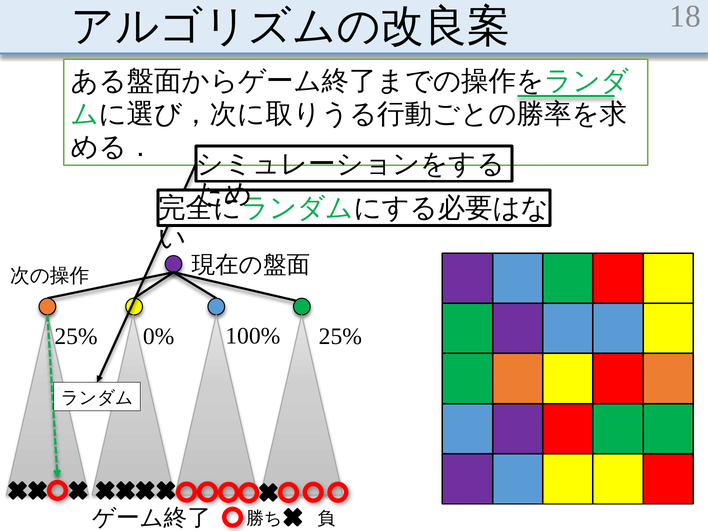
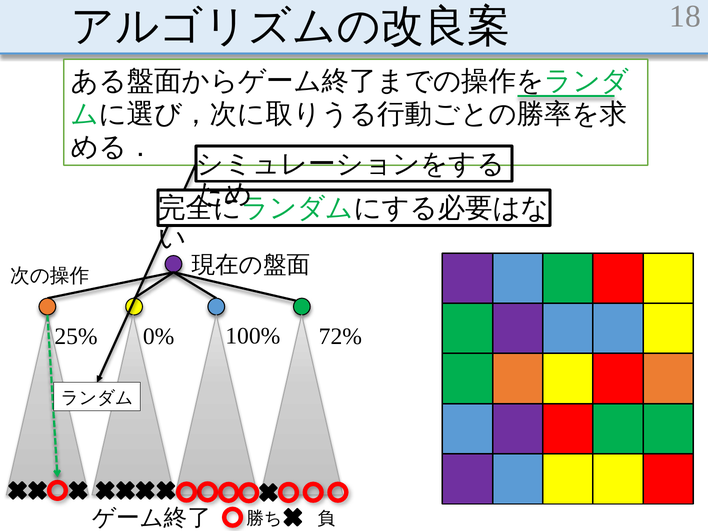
100% 25%: 25% -> 72% (340, 337)
